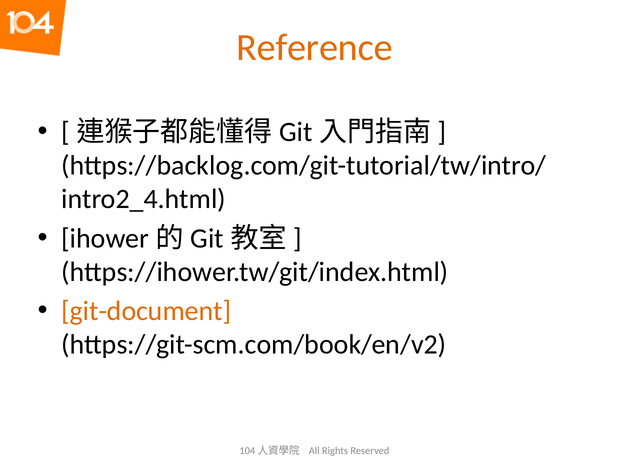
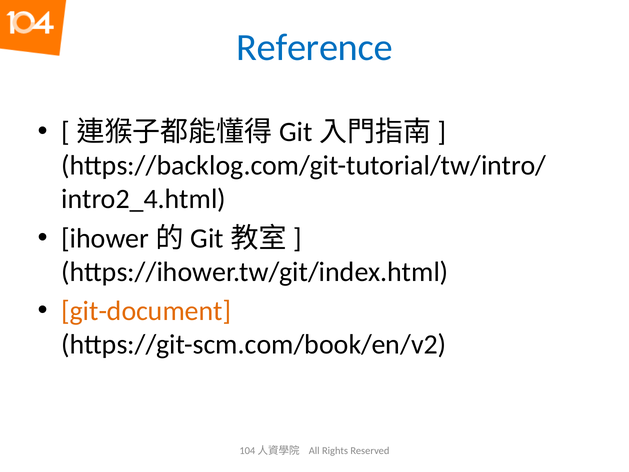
Reference colour: orange -> blue (315, 48)
